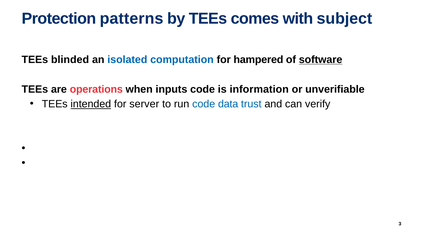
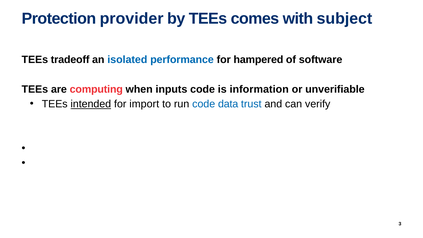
patterns: patterns -> provider (132, 19)
blinded: blinded -> tradeoff (70, 60)
computation: computation -> performance (182, 60)
software underline: present -> none (321, 60)
operations: operations -> computing (96, 89)
server: server -> import (144, 104)
